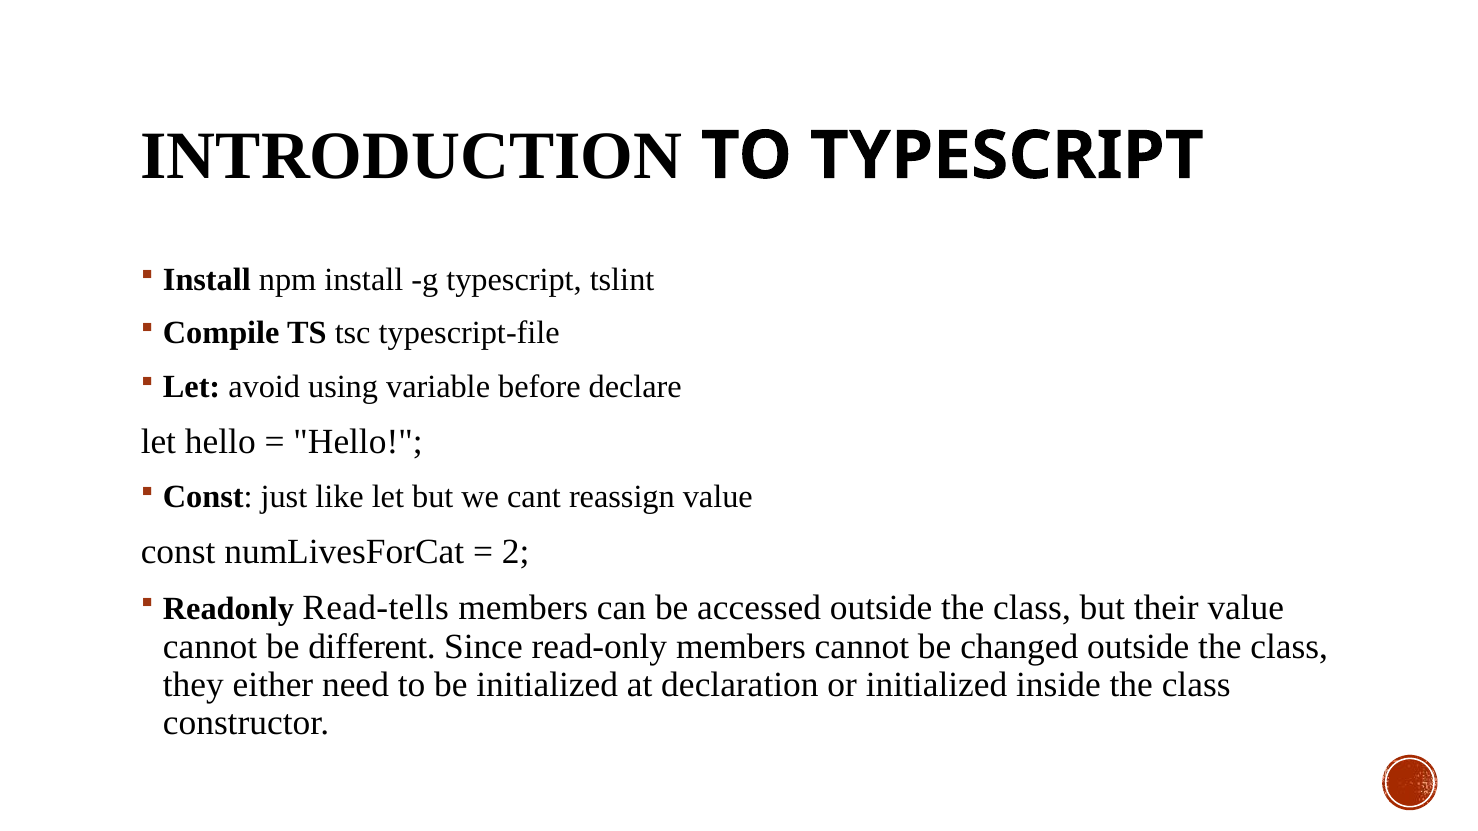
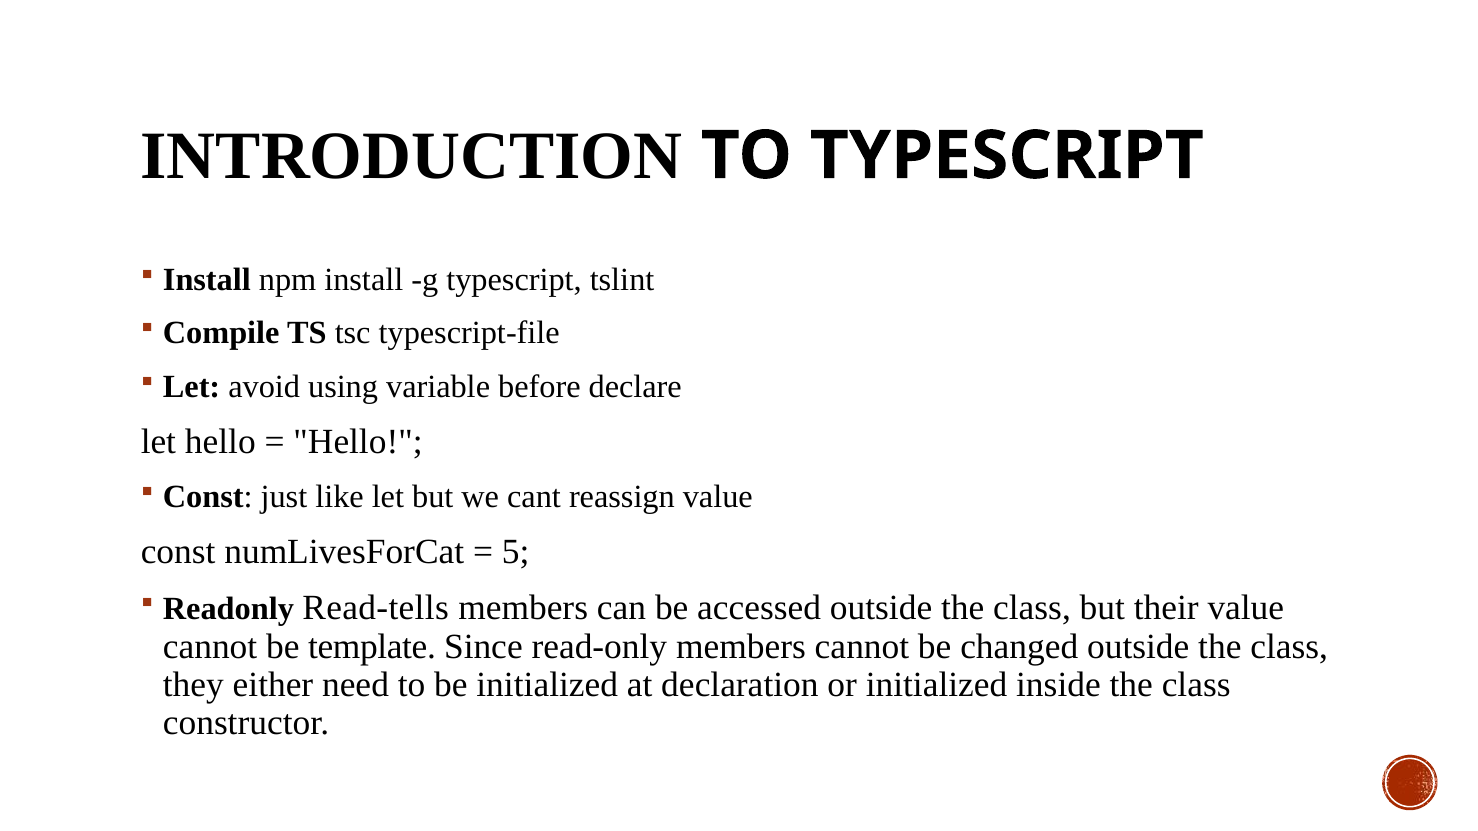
2: 2 -> 5 (516, 552)
different: different -> template (372, 647)
